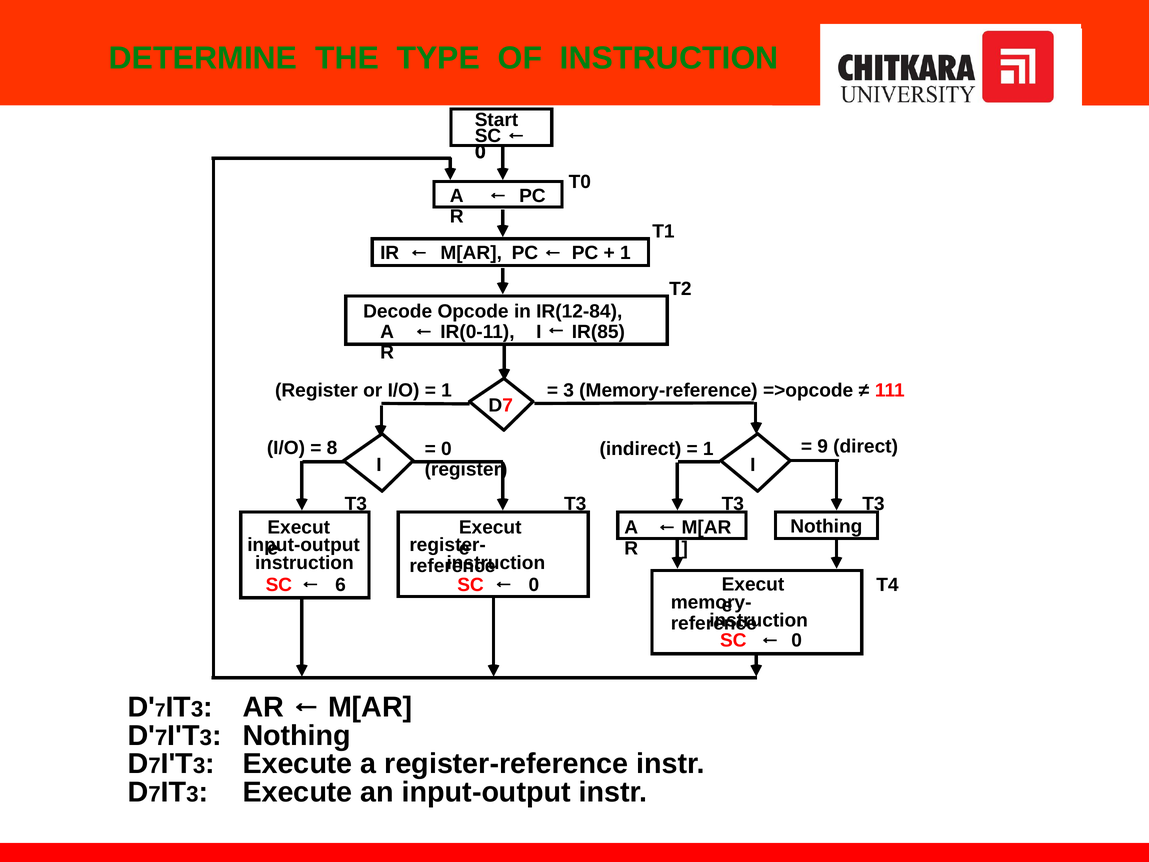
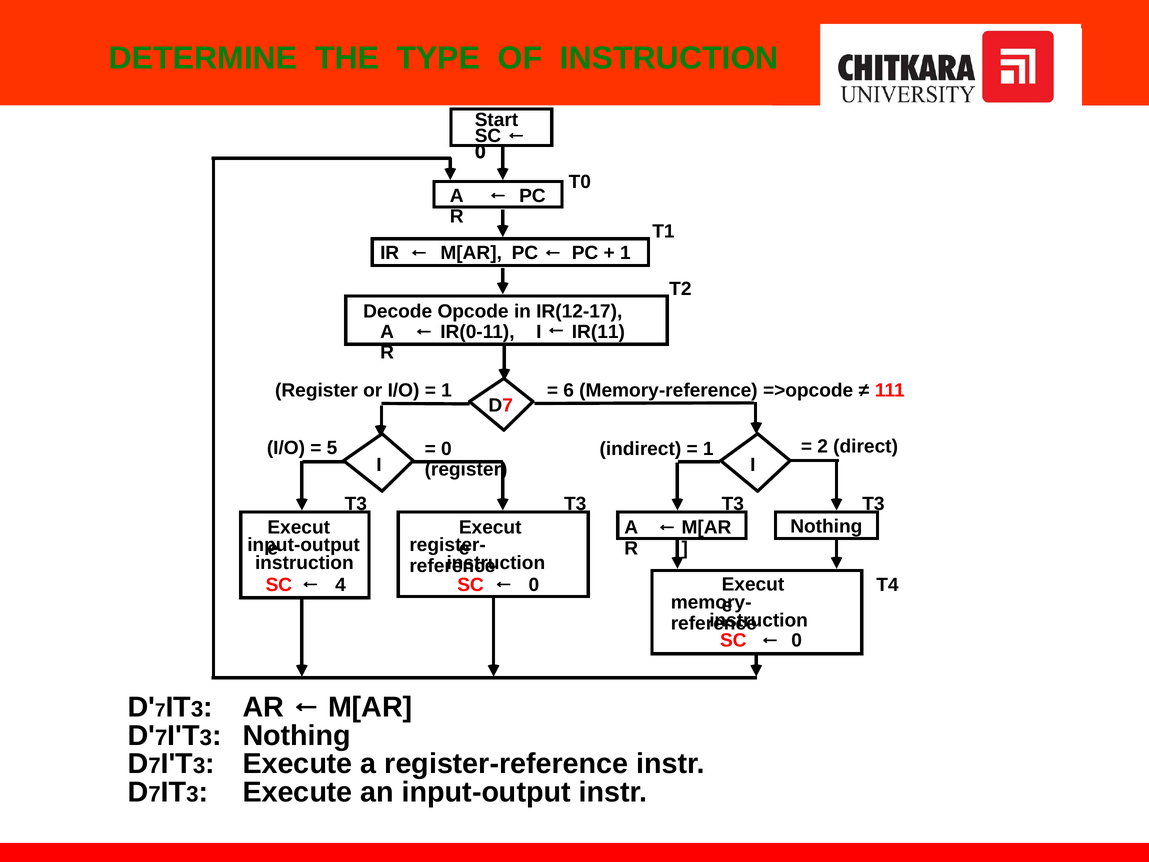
IR(12-84: IR(12-84 -> IR(12-17 (579, 311)
IR(85: IR(85 -> IR(11 (598, 332)
3: 3 -> 6 (569, 390)
9: 9 -> 2 (823, 446)
8: 8 -> 5 (332, 448)
6: 6 -> 4 (341, 585)
